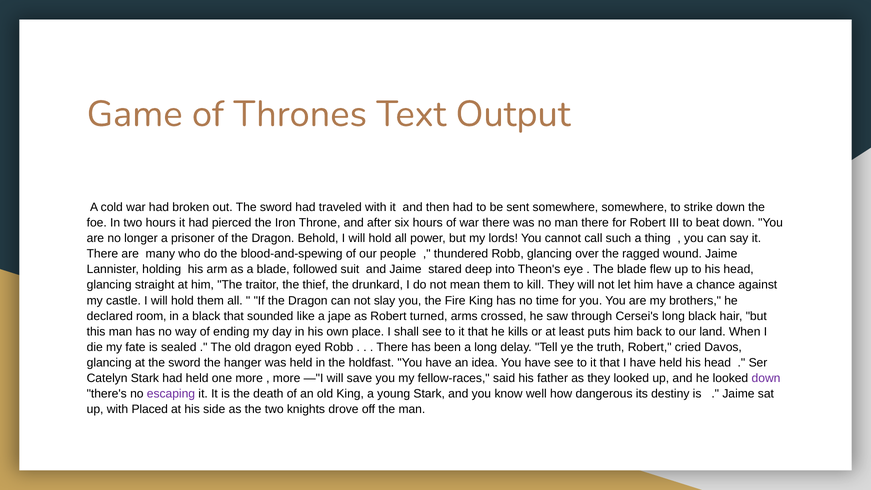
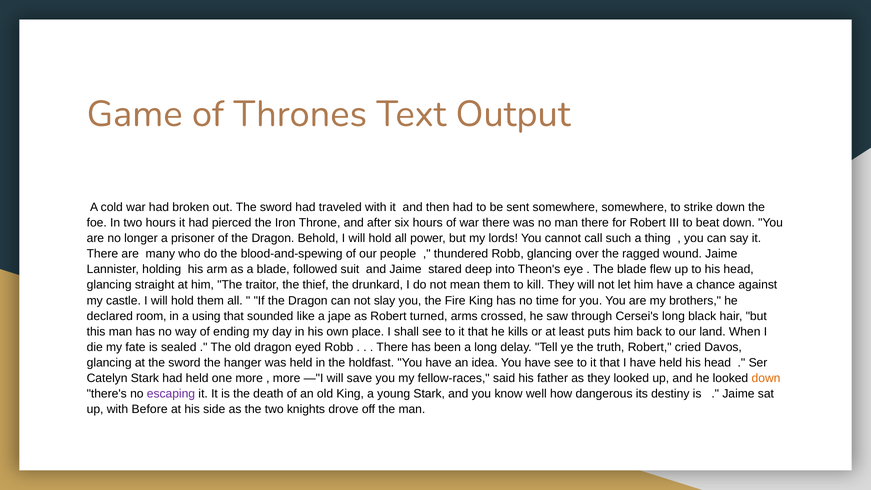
a black: black -> using (206, 316)
down colour: purple -> orange (766, 378)
Placed: Placed -> Before (150, 409)
